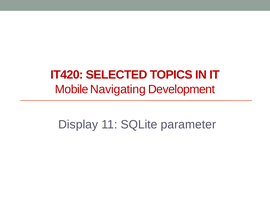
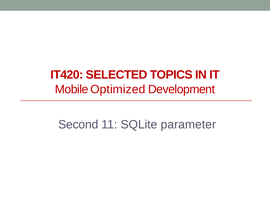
Navigating: Navigating -> Optimized (118, 89)
Display: Display -> Second (78, 124)
